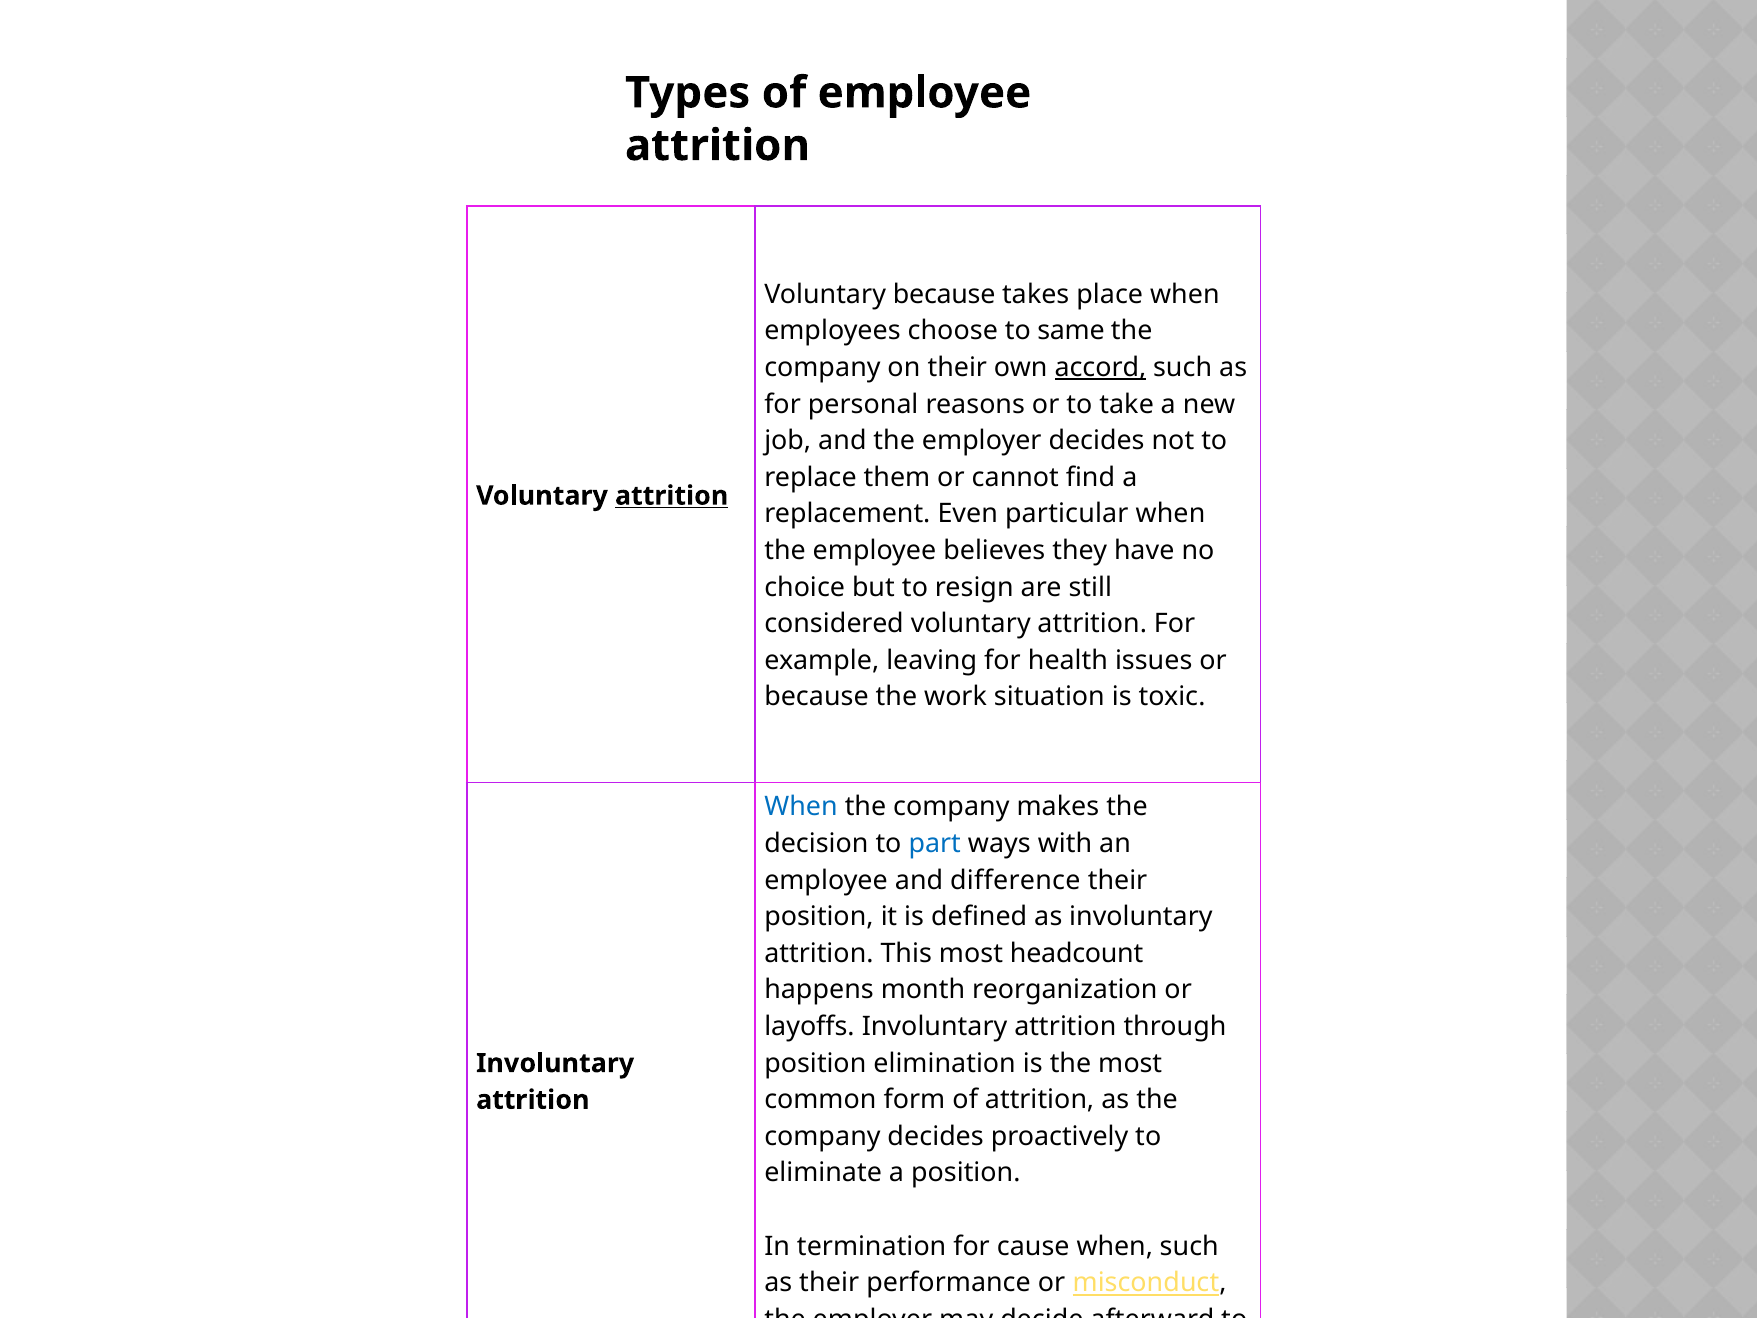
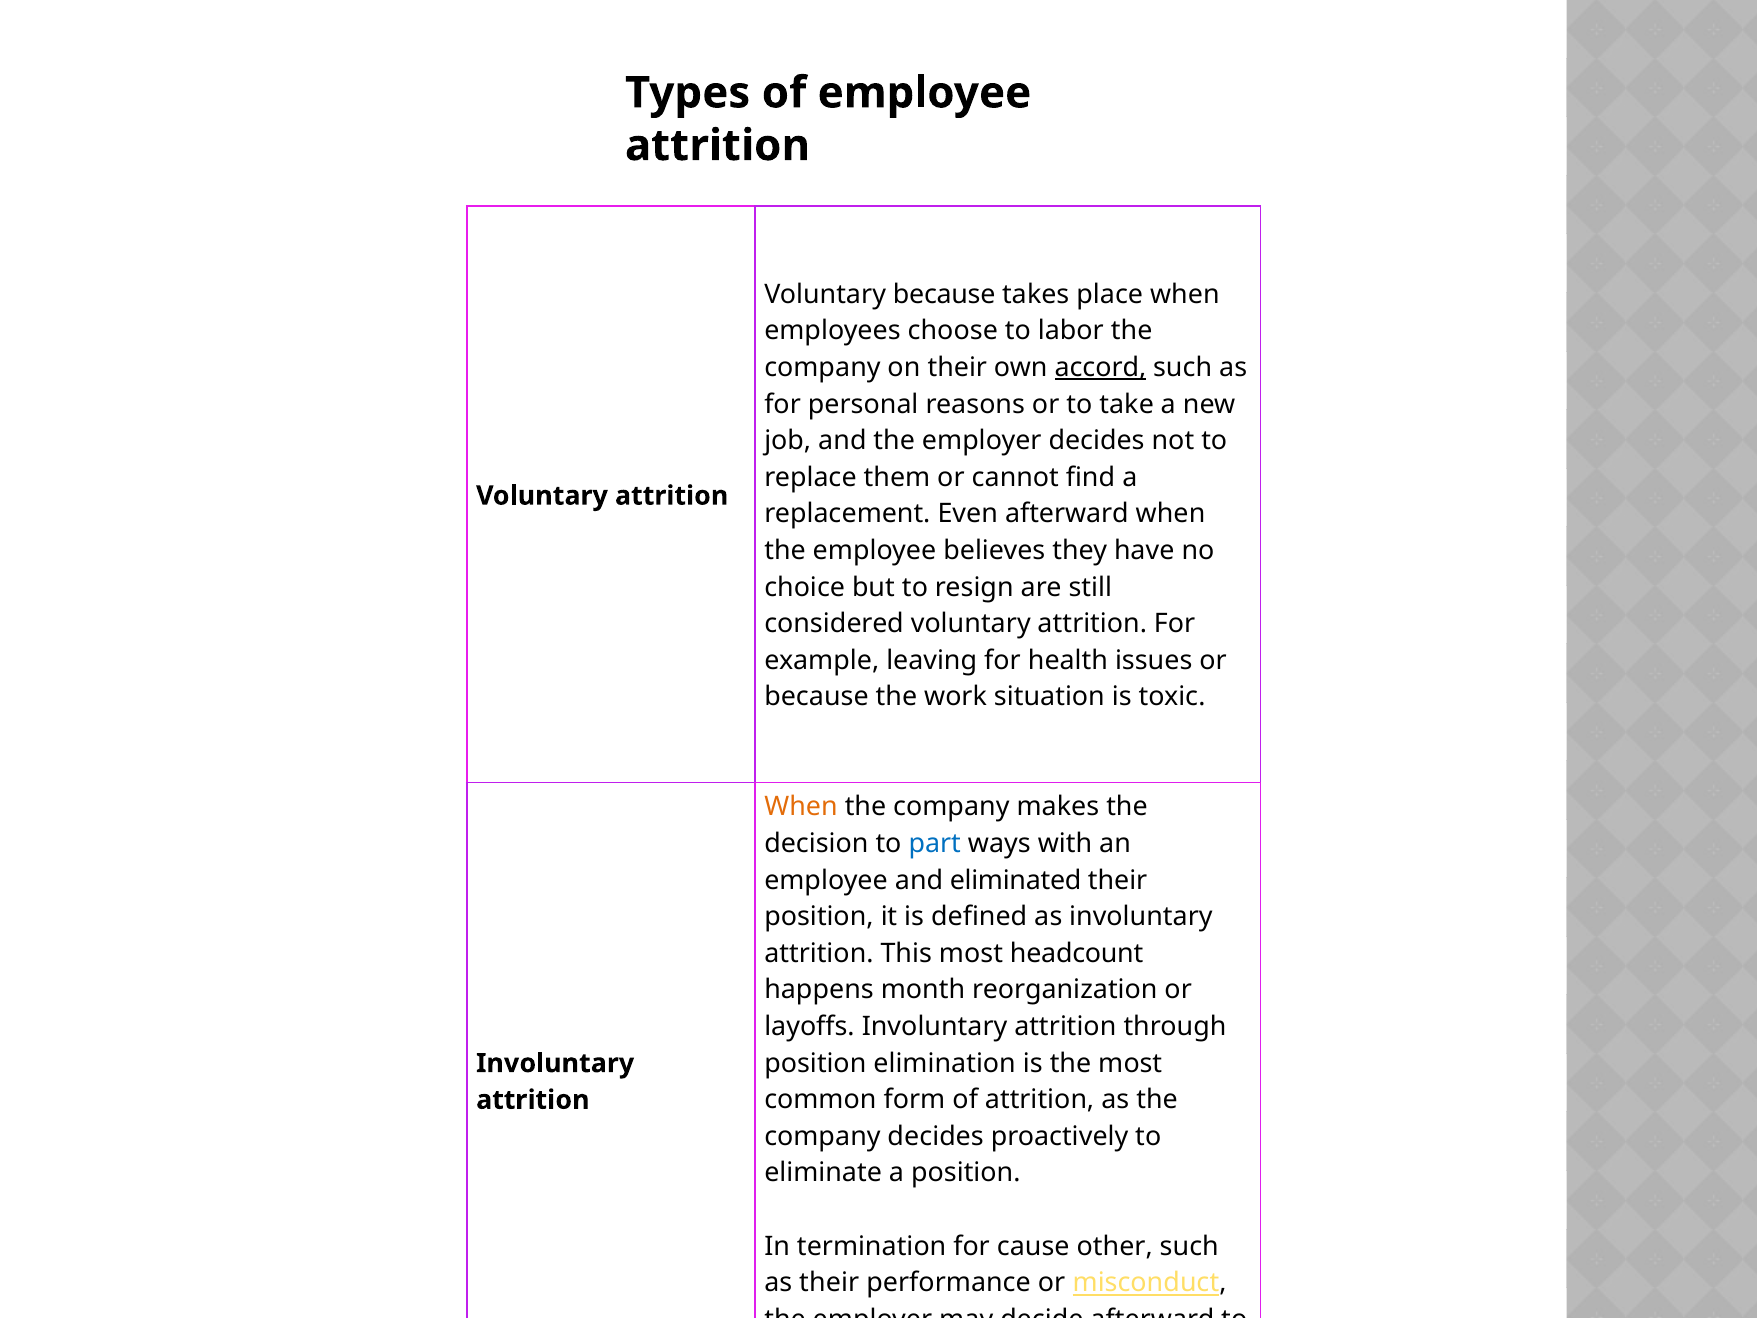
same: same -> labor (1071, 331)
attrition underline: present -> none (672, 496)
Even particular: particular -> afterward (1067, 514)
When colour: blue -> orange (801, 807)
difference: difference -> eliminated (1016, 880)
cause when: when -> other (1115, 1246)
